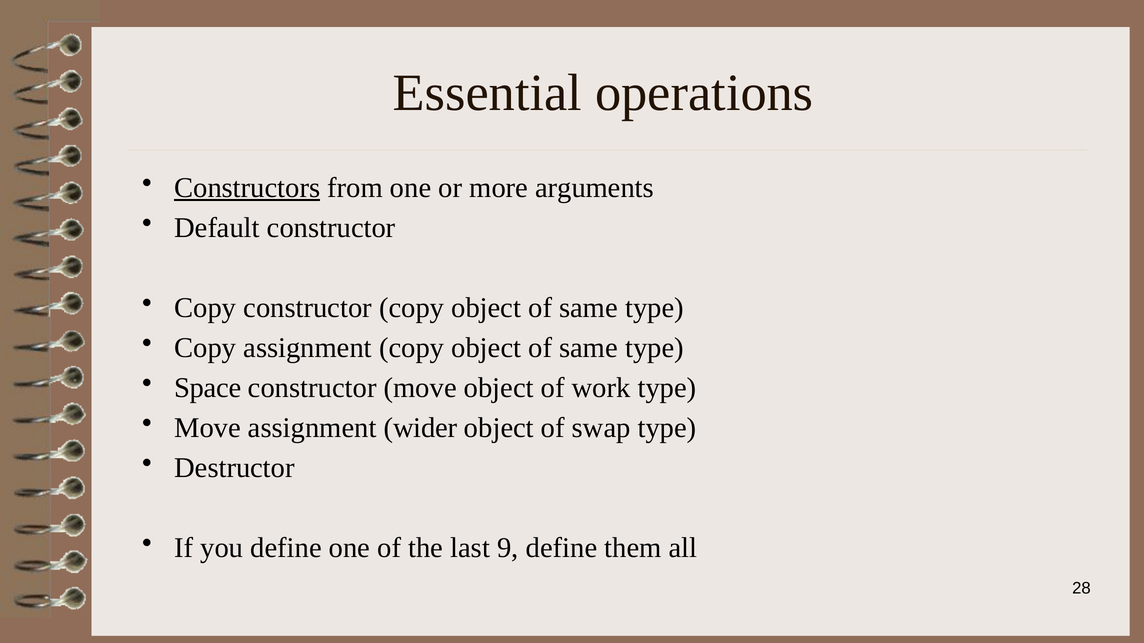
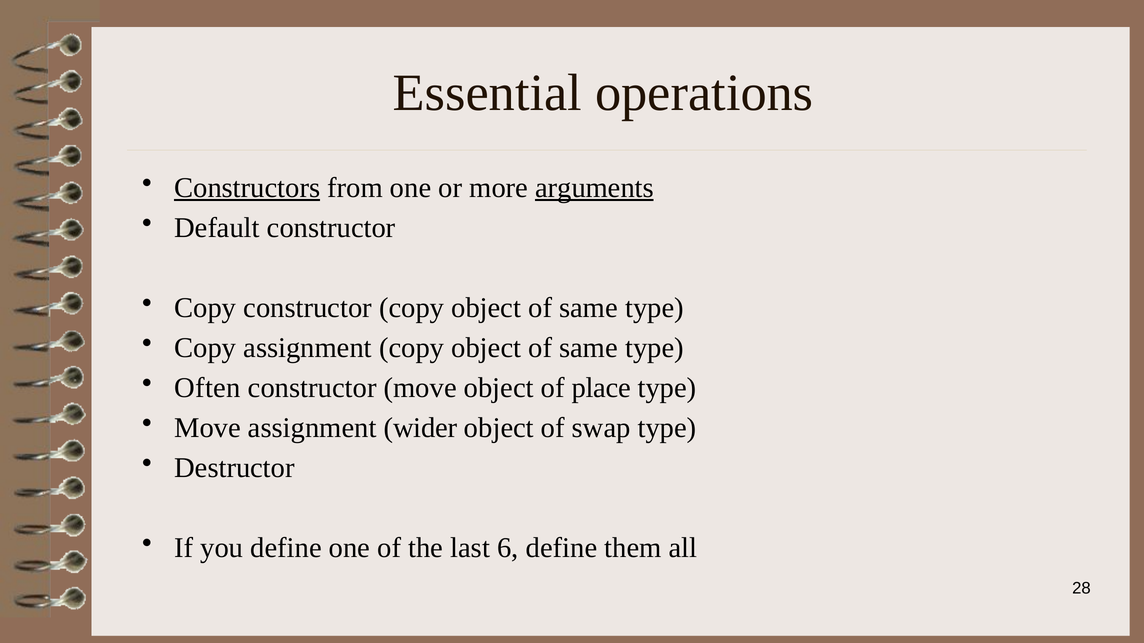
arguments underline: none -> present (595, 188)
Space: Space -> Often (207, 388)
work: work -> place (601, 388)
9: 9 -> 6 (508, 548)
